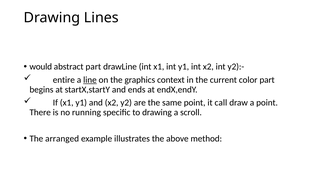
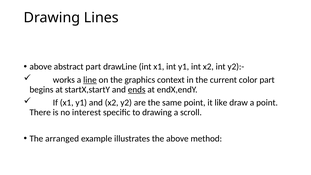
would: would -> above (41, 67)
entire: entire -> works (64, 80)
ends underline: none -> present (137, 90)
call: call -> like (221, 103)
running: running -> interest (87, 112)
